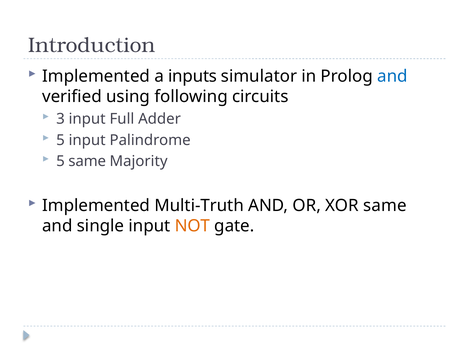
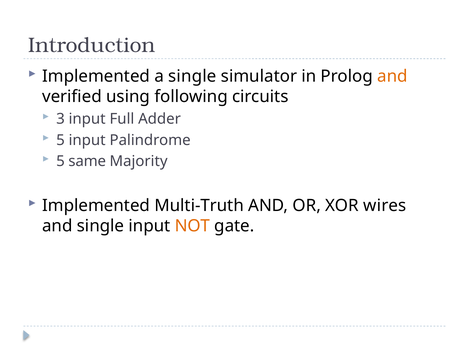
a inputs: inputs -> single (192, 76)
and colour: blue -> orange (392, 76)
XOR same: same -> wires (385, 206)
